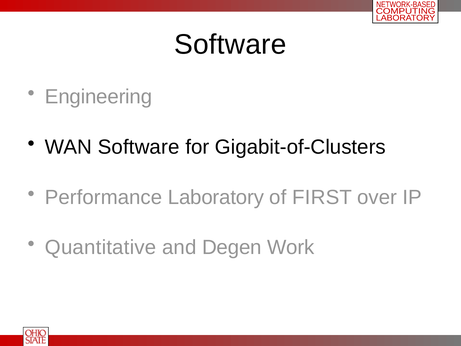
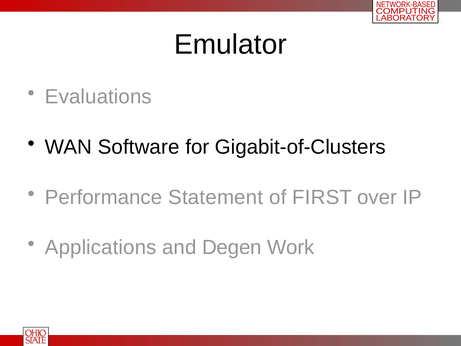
Software: Software -> Emulator (230, 45)
Engineering: Engineering -> Evaluations (98, 97)
Laboratory: Laboratory -> Statement (216, 197)
Quantitative: Quantitative -> Applications (101, 247)
